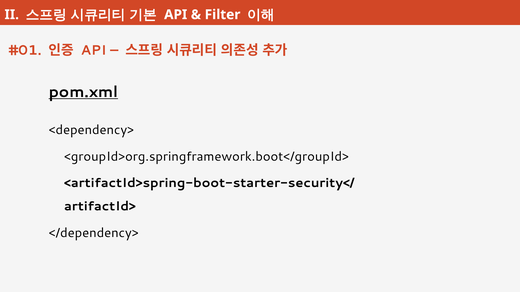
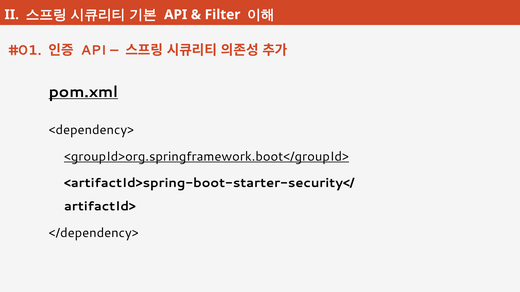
<groupId>org.springframework.boot</groupId> underline: none -> present (206, 157)
